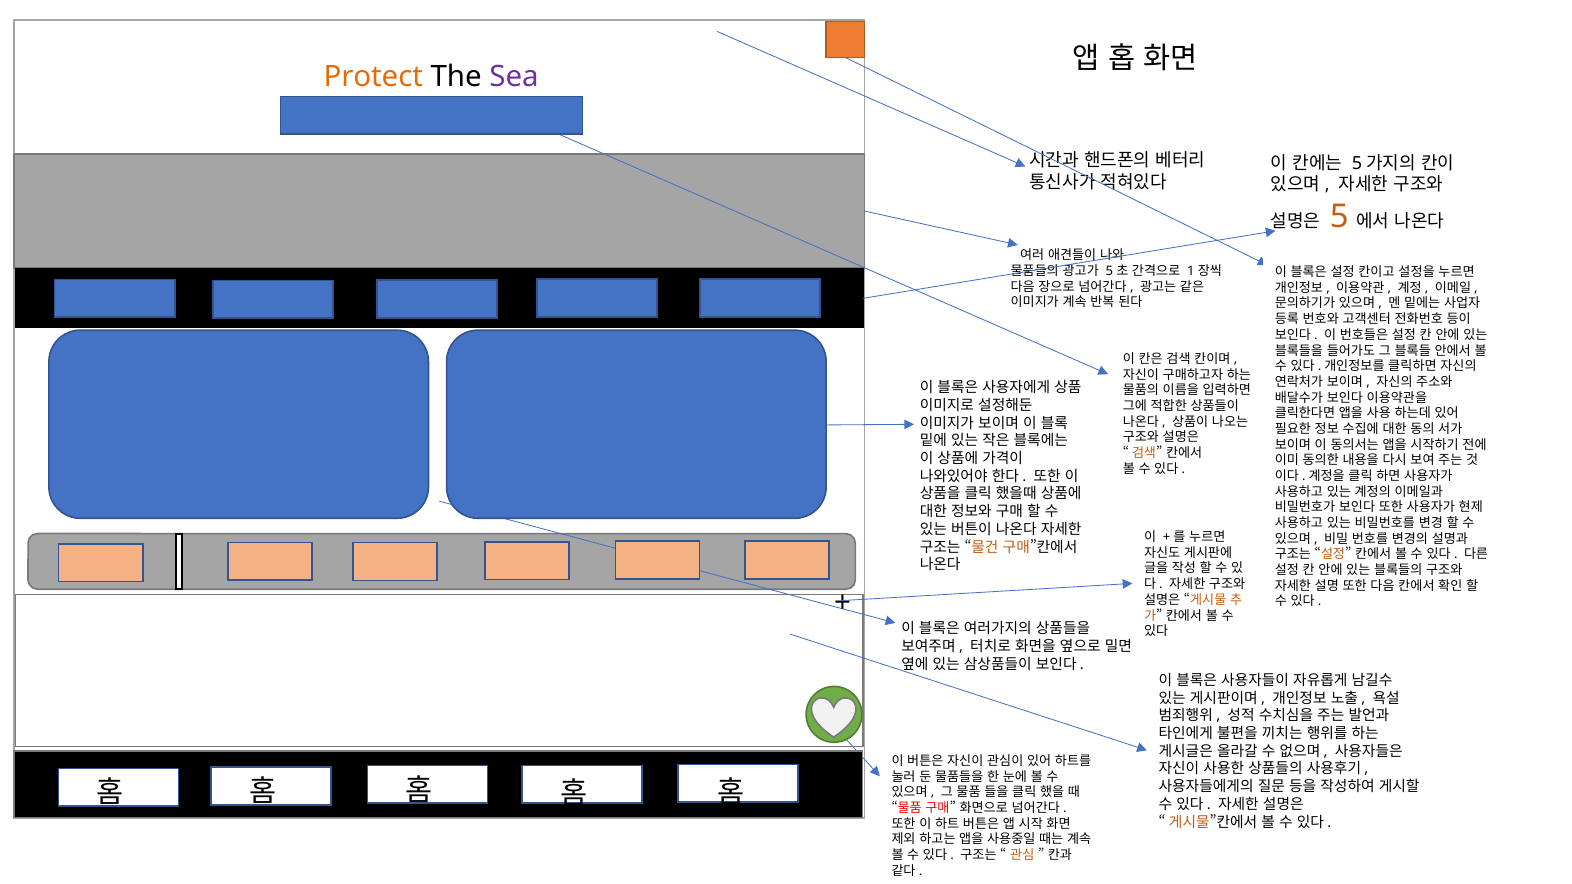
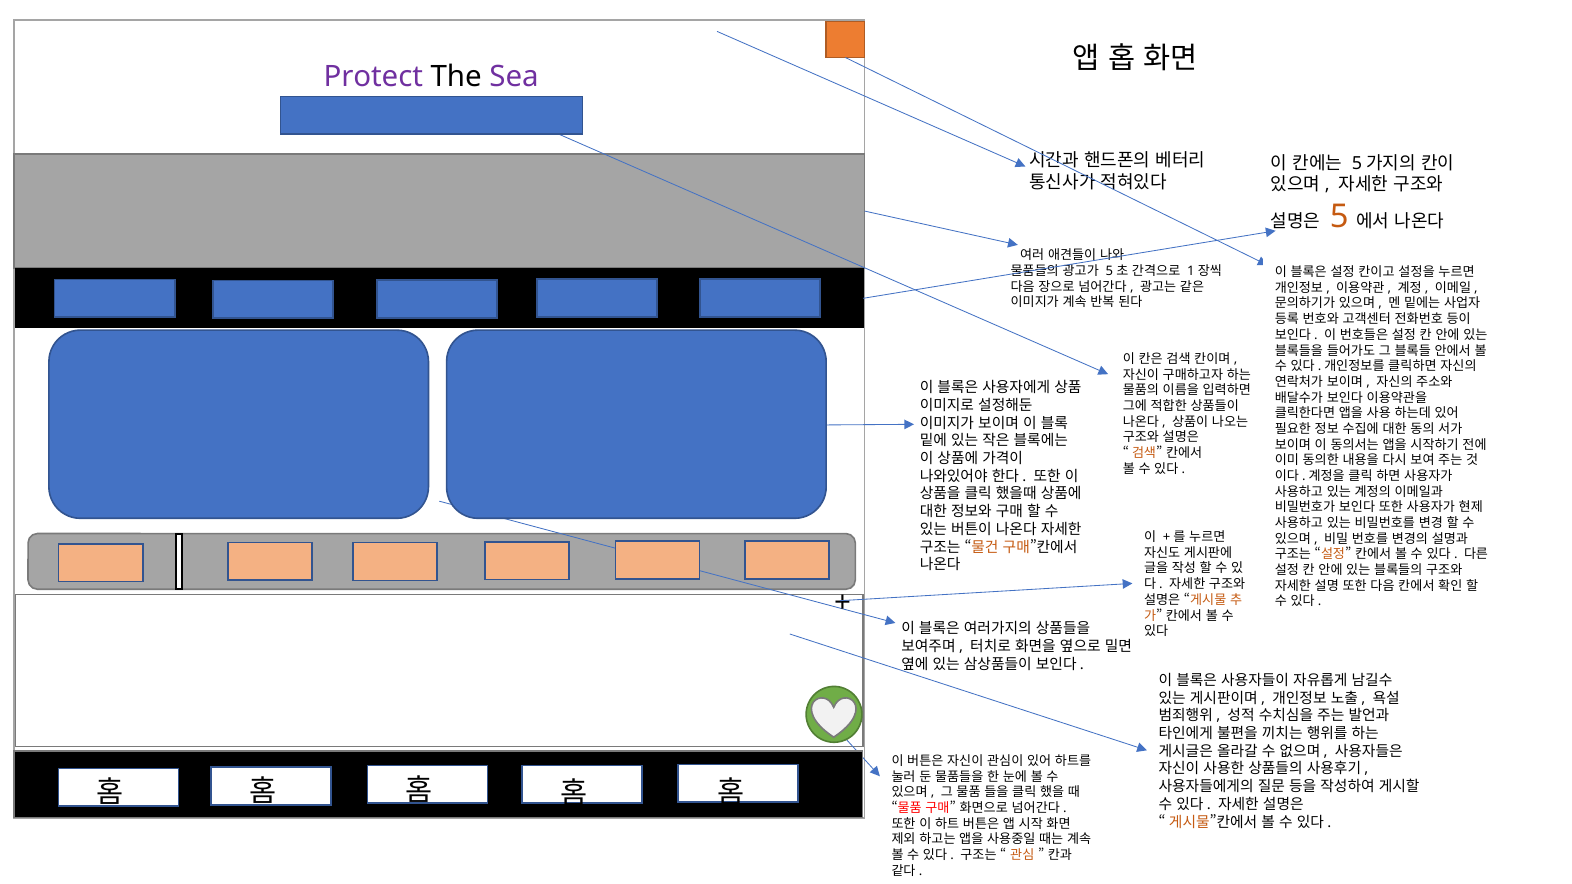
Protect colour: orange -> purple (373, 77)
